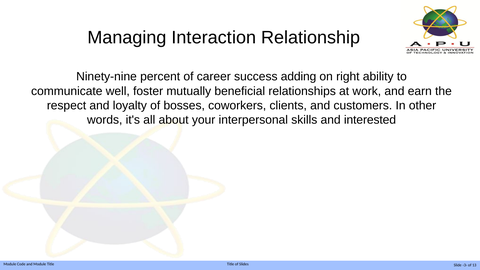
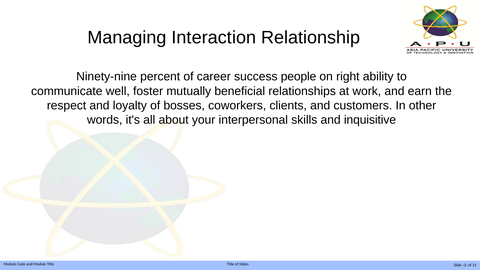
adding: adding -> people (299, 77)
interested: interested -> inquisitive (370, 120)
